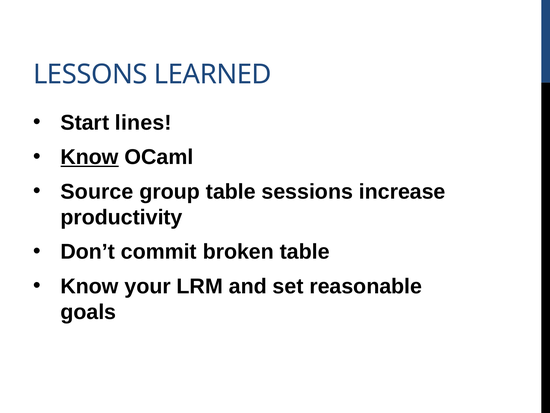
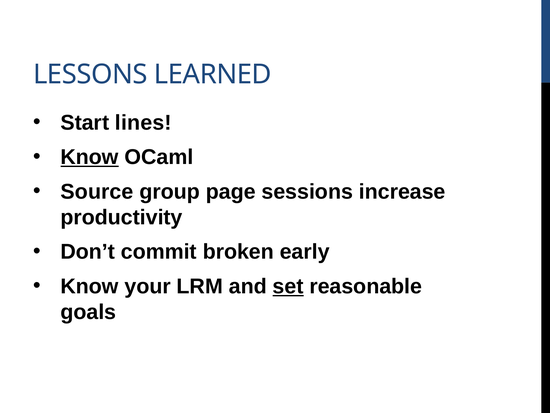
group table: table -> page (231, 191)
broken table: table -> early (305, 252)
set underline: none -> present (288, 286)
